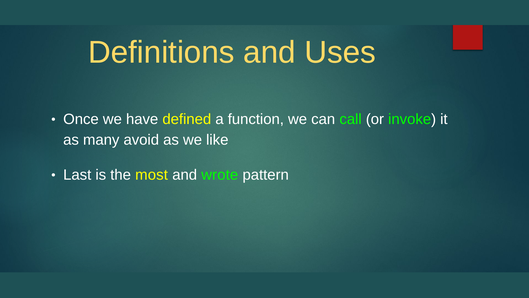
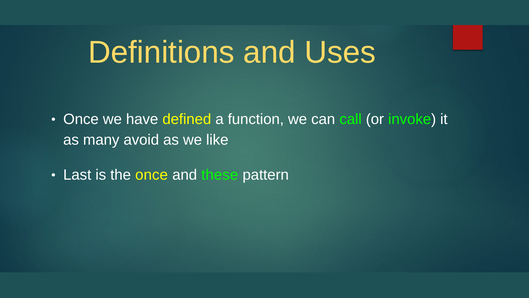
the most: most -> once (152, 175)
wrote: wrote -> these (220, 175)
